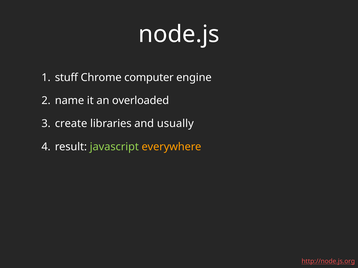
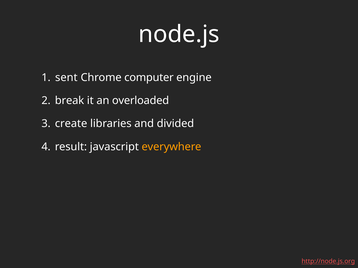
stuff: stuff -> sent (66, 78)
name: name -> break (70, 101)
usually: usually -> divided (175, 124)
javascript colour: light green -> white (114, 147)
